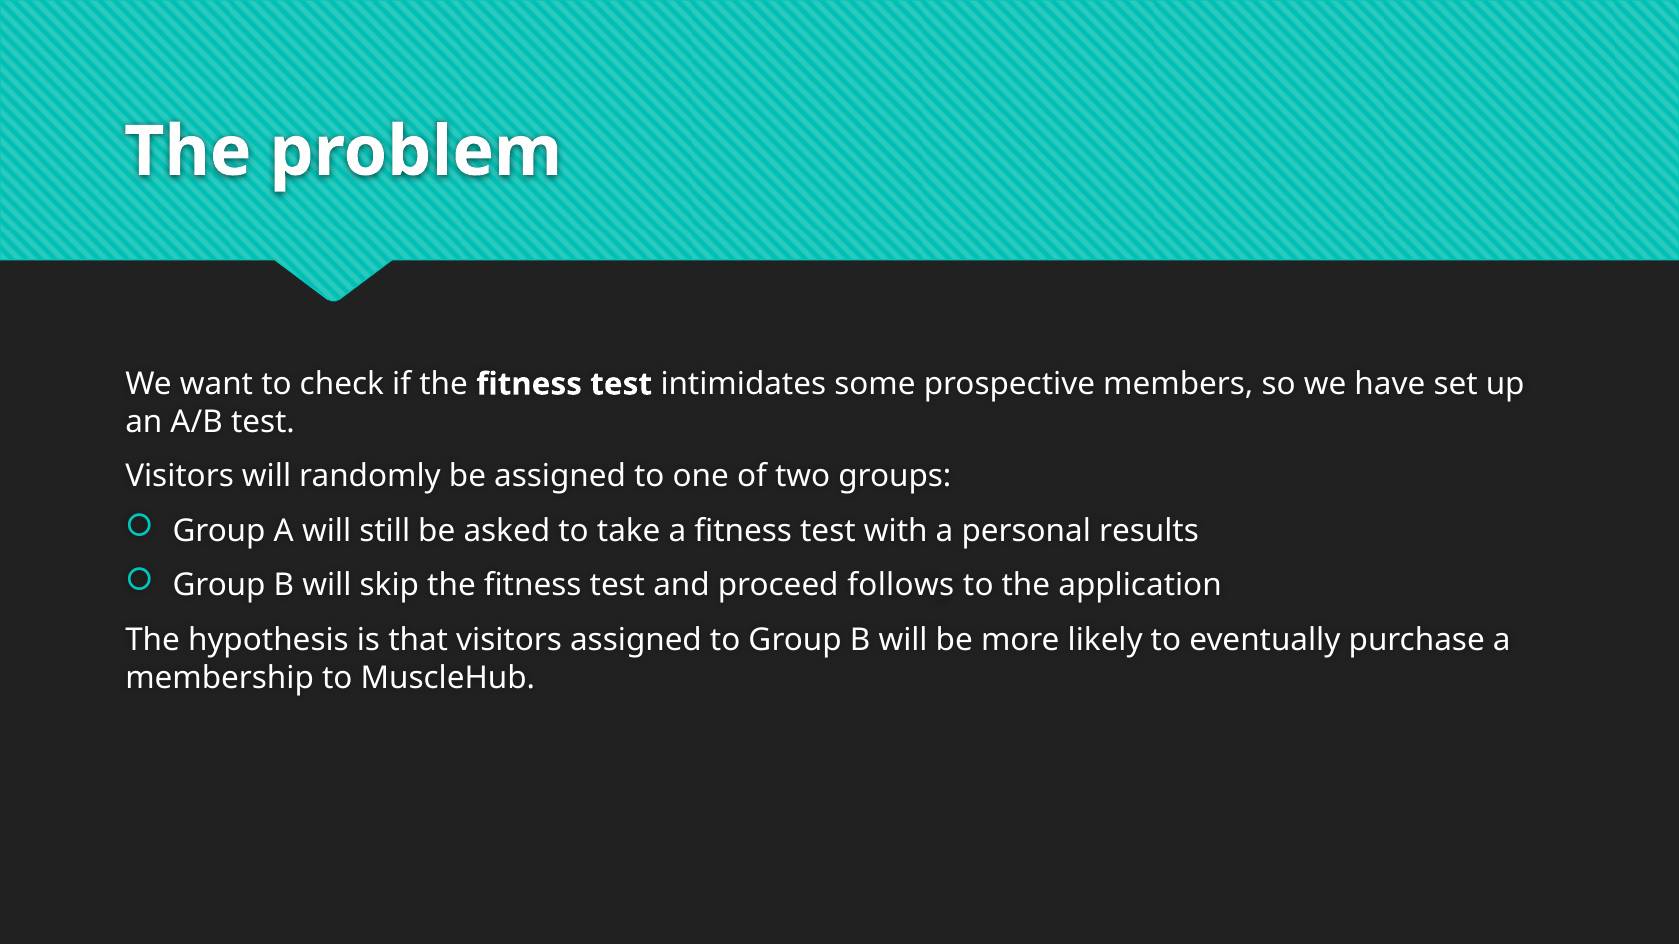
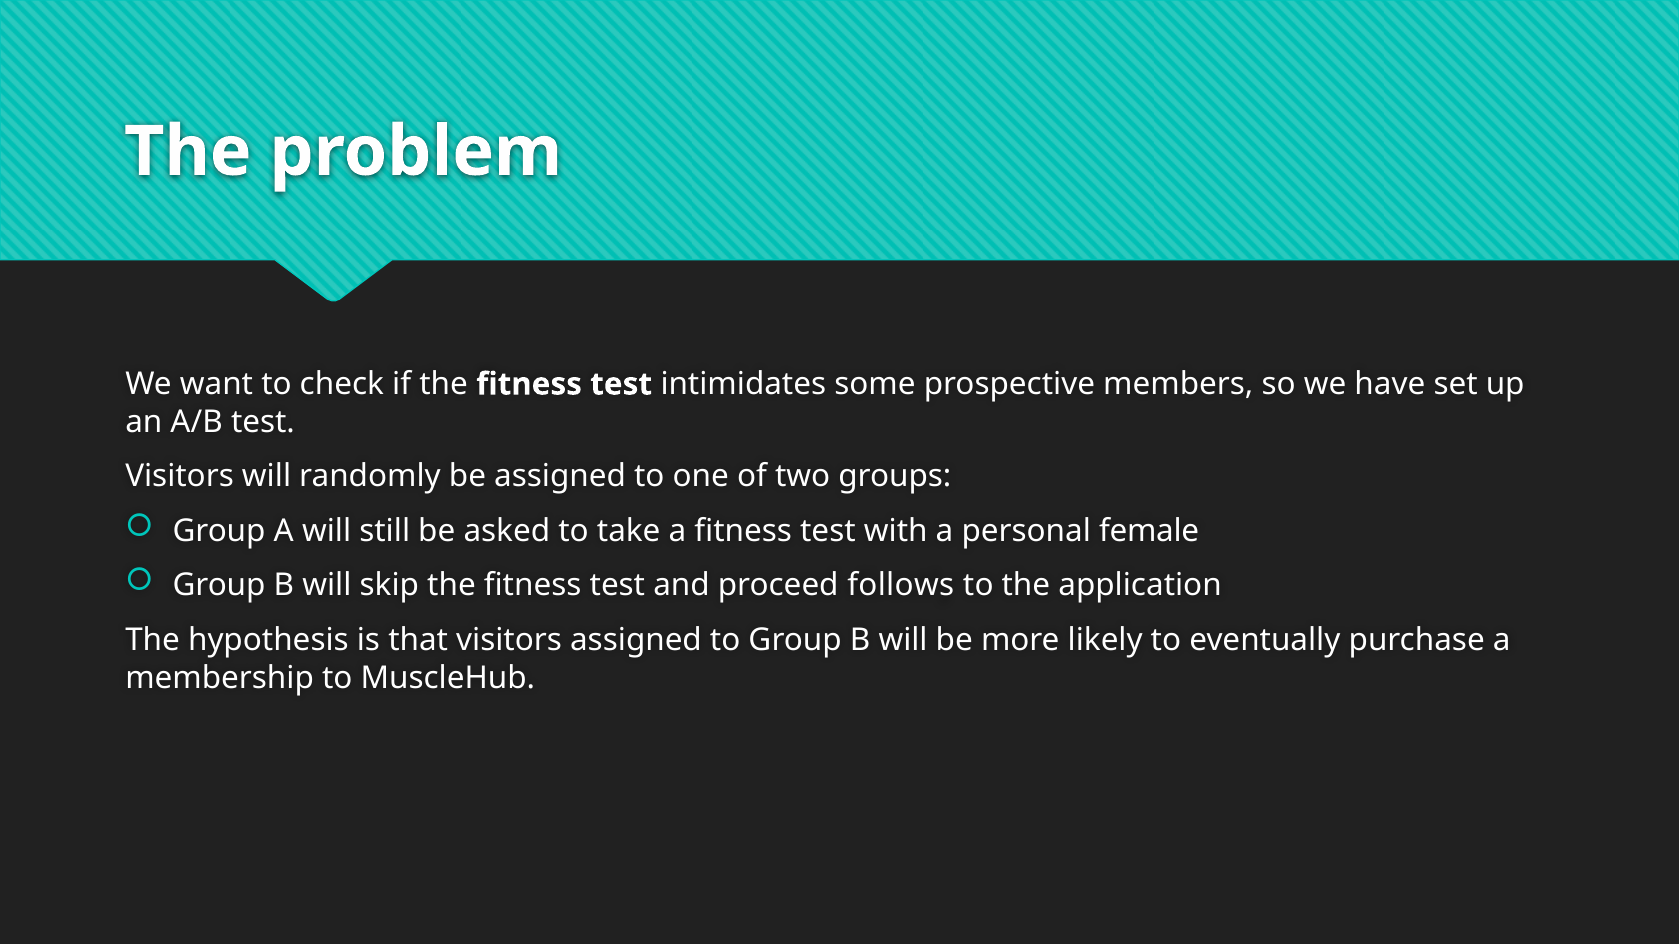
results: results -> female (1149, 531)
